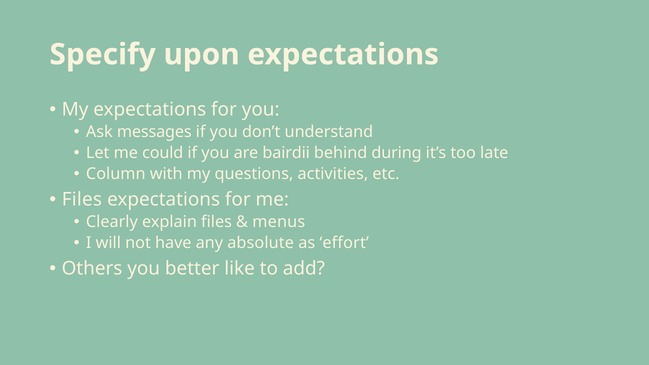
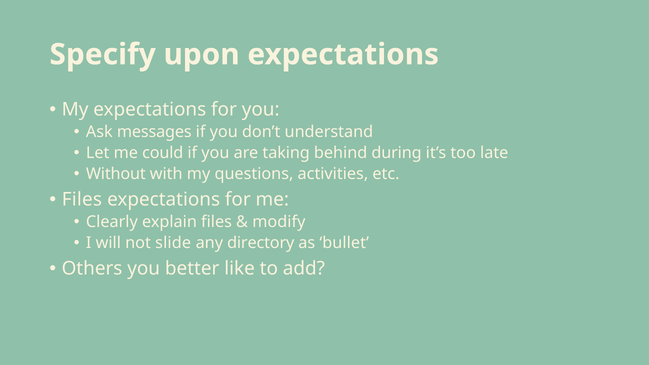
bairdii: bairdii -> taking (286, 153)
Column: Column -> Without (116, 174)
menus: menus -> modify (279, 222)
have: have -> slide (173, 243)
absolute: absolute -> directory (261, 243)
effort: effort -> bullet (344, 243)
